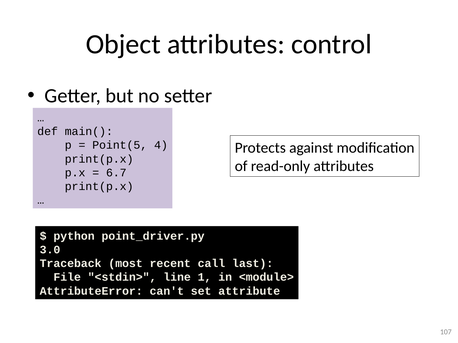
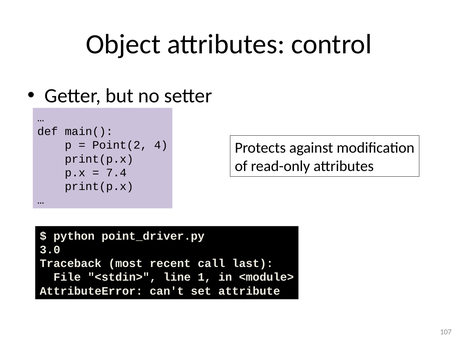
Point(5: Point(5 -> Point(2 (120, 145)
6.7: 6.7 -> 7.4 (116, 173)
